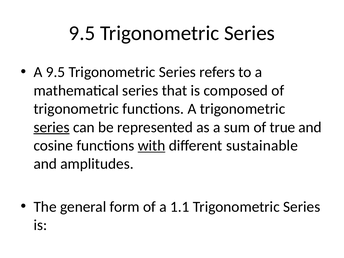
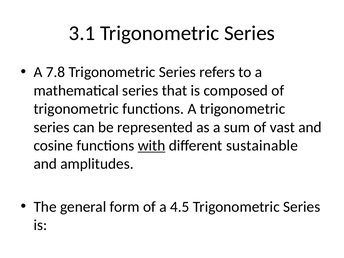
9.5: 9.5 -> 3.1 (82, 33)
A 9.5: 9.5 -> 7.8 (55, 72)
series underline: present -> none (52, 127)
true: true -> vast (282, 127)
1.1: 1.1 -> 4.5 (180, 207)
